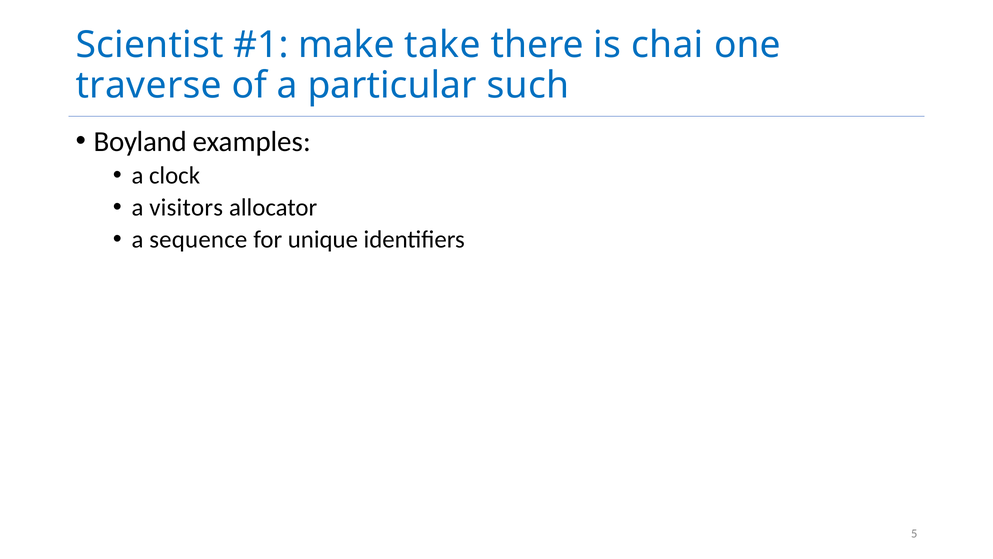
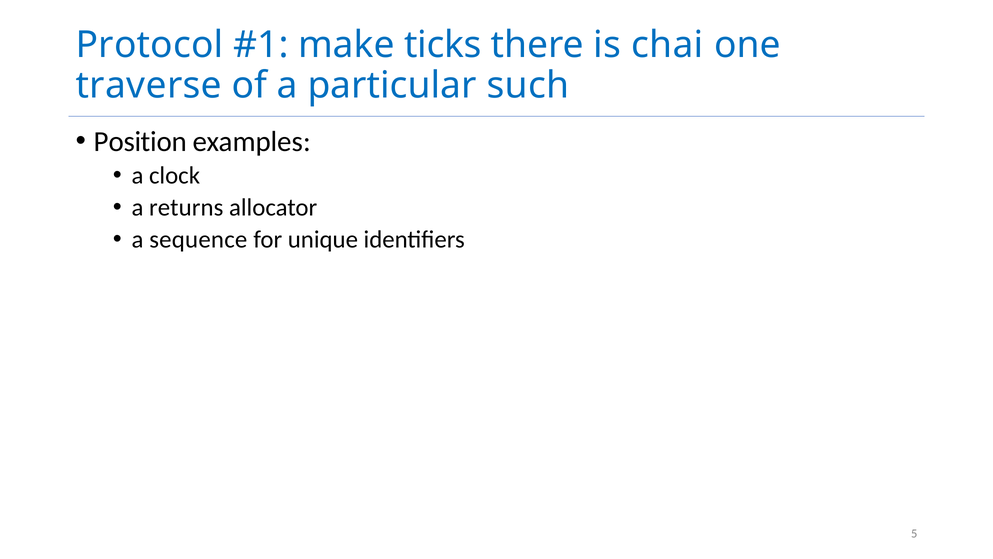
Scientist: Scientist -> Protocol (150, 45)
take: take -> ticks (443, 45)
Boyland: Boyland -> Position (140, 141)
visitors: visitors -> returns (186, 208)
